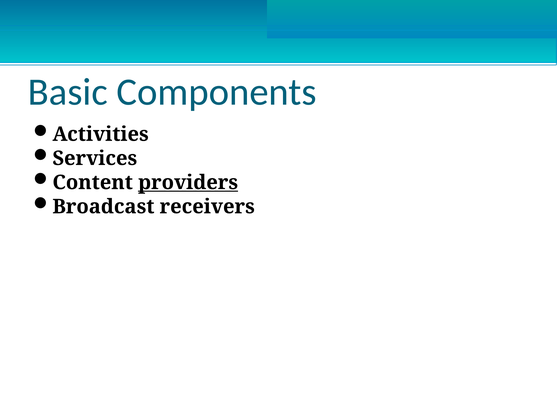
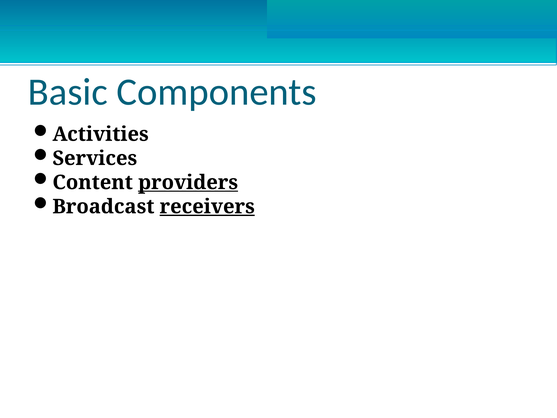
receivers underline: none -> present (207, 206)
